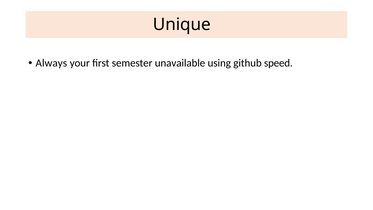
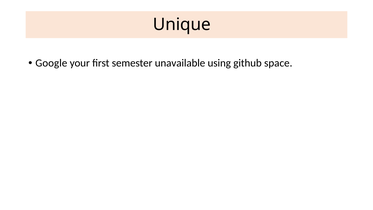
Always: Always -> Google (51, 63)
speed: speed -> space (278, 63)
